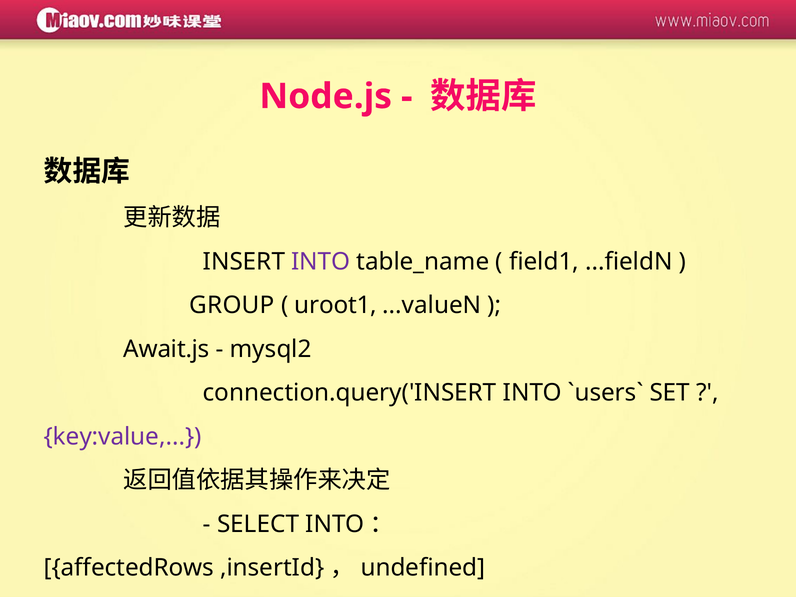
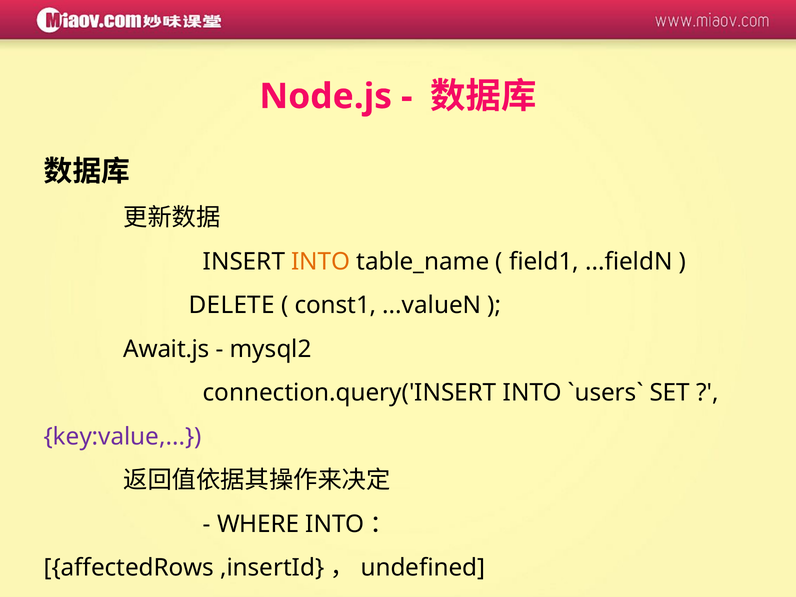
INTO colour: purple -> orange (321, 261)
GROUP: GROUP -> DELETE (232, 305)
uroot1: uroot1 -> const1 (336, 305)
SELECT: SELECT -> WHERE (258, 524)
